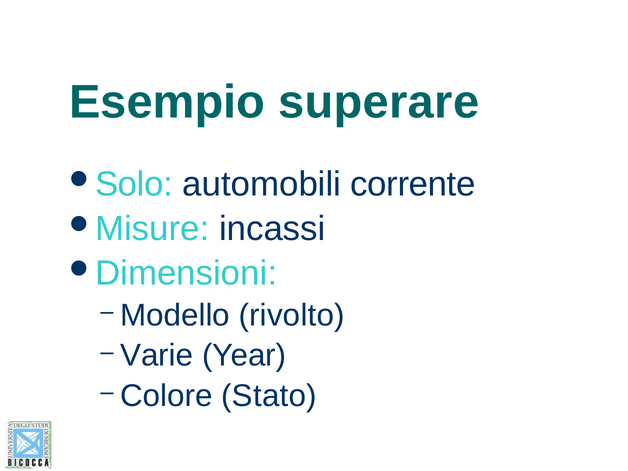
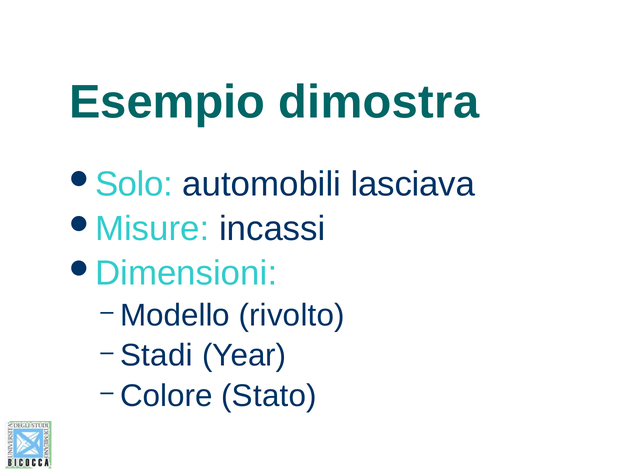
superare: superare -> dimostra (379, 102)
corrente: corrente -> lasciava (413, 184)
Varie: Varie -> Stadi (157, 356)
